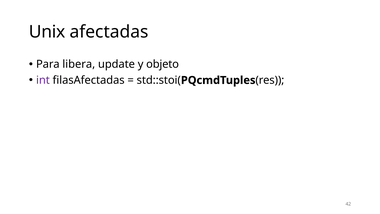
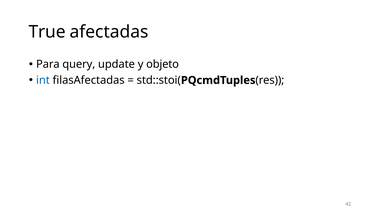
Unix: Unix -> True (47, 32)
libera: libera -> query (79, 64)
int colour: purple -> blue (43, 80)
